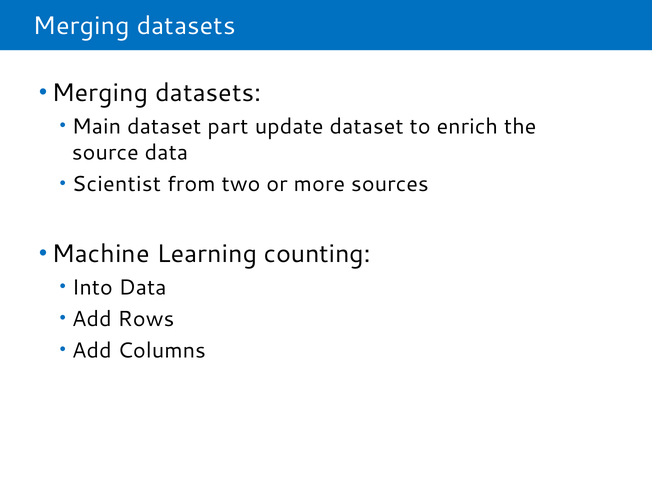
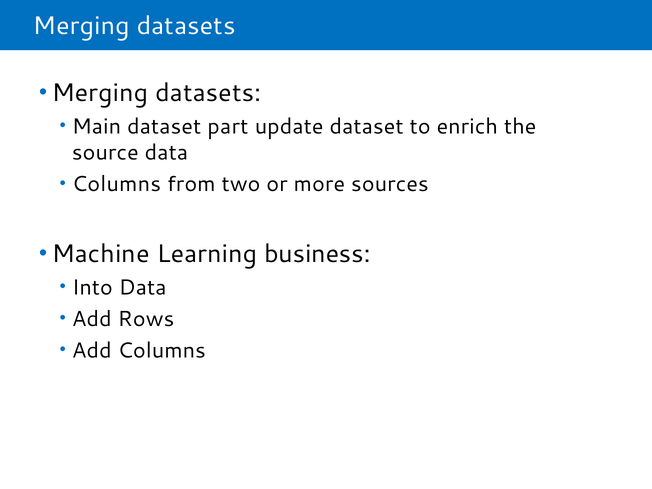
Scientist: Scientist -> Columns (116, 184)
counting: counting -> business (317, 254)
